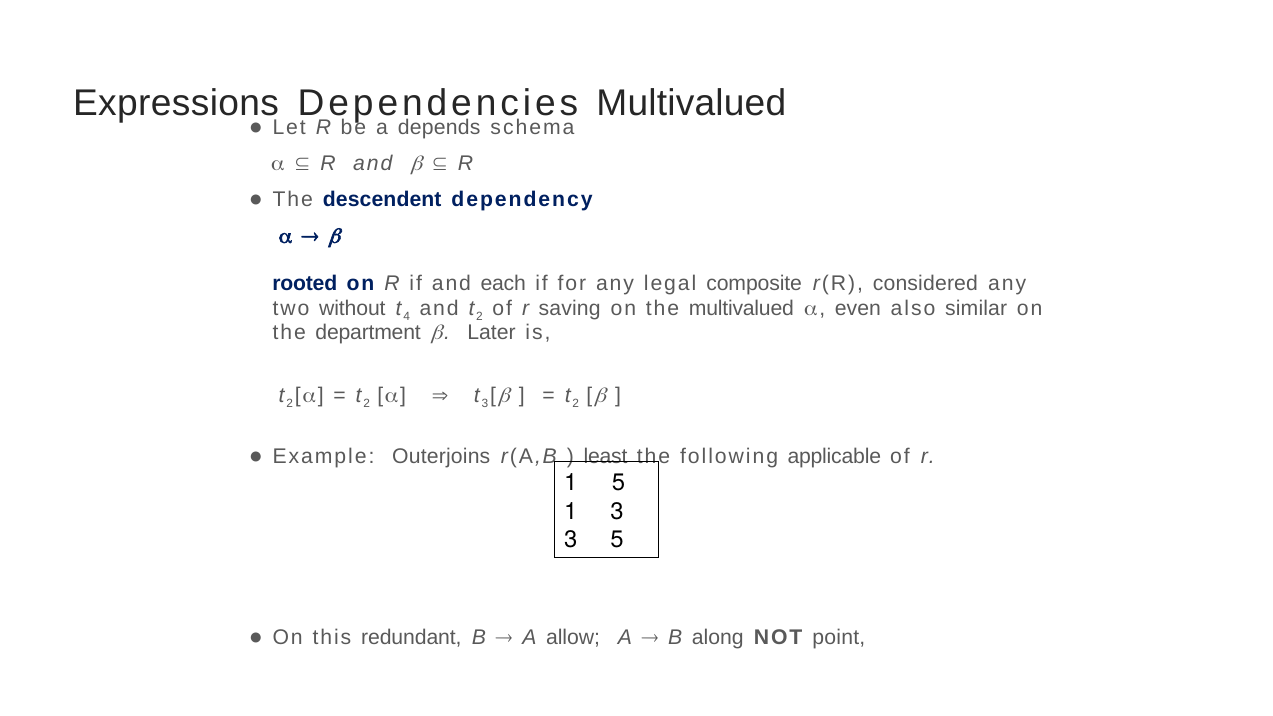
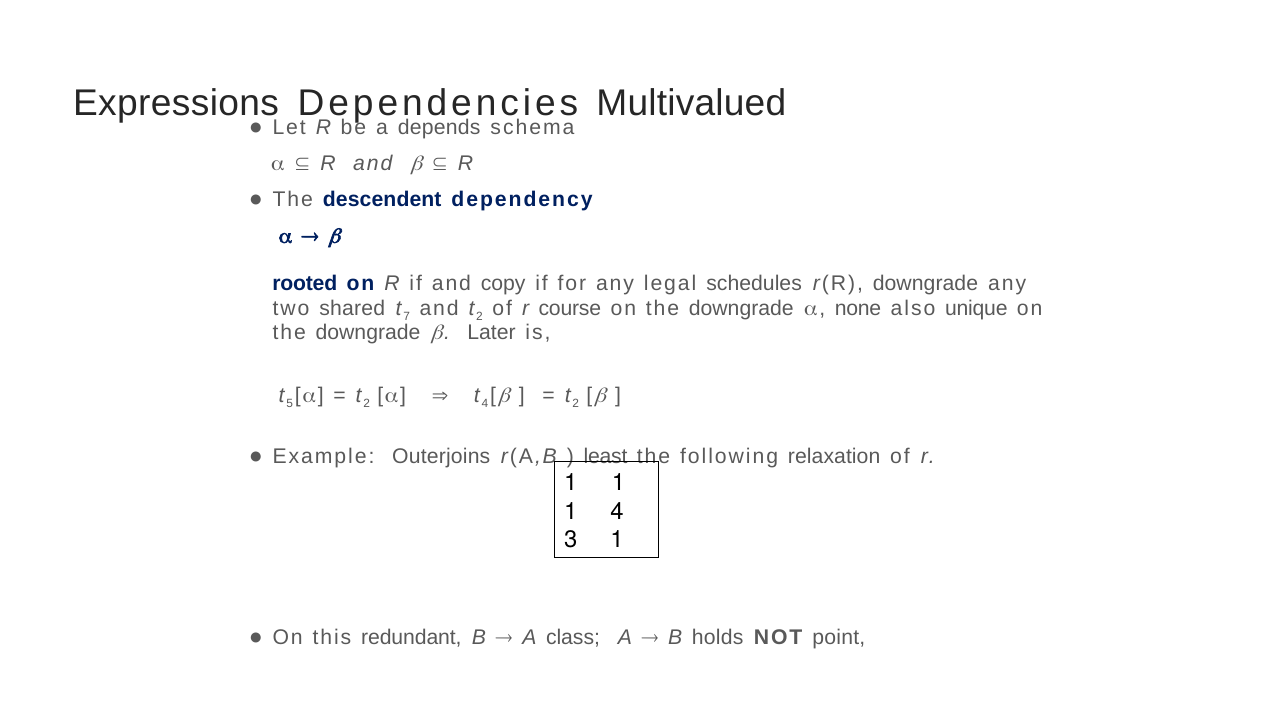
each: each -> copy (503, 283)
composite: composite -> schedules (754, 283)
r(R considered: considered -> downgrade (925, 283)
without: without -> shared (352, 309)
4: 4 -> 7 (407, 317)
saving: saving -> course (570, 309)
multivalued: multivalued -> downgrade (741, 309)
even: even -> none (858, 309)
similar: similar -> unique (976, 309)
department: department -> downgrade (368, 332)
2: 2 -> 5 (290, 404)
3: 3 -> 4 (485, 404)
applicable: applicable -> relaxation (834, 457)
5: 5 -> 1 (618, 483)
1 3: 3 -> 4 (617, 511)
3 5: 5 -> 1 (617, 540)
allow: allow -> class (573, 638)
along: along -> holds (718, 638)
